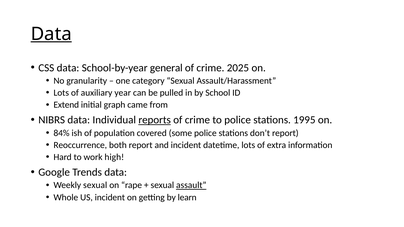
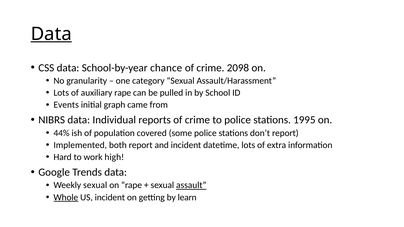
general: general -> chance (166, 68)
2025: 2025 -> 2098 (238, 68)
auxiliary year: year -> rape (123, 93)
Extend: Extend -> Events (66, 105)
reports underline: present -> none (155, 120)
84%: 84% -> 44% (62, 133)
Reoccurrence: Reoccurrence -> Implemented (80, 145)
Whole underline: none -> present (66, 198)
